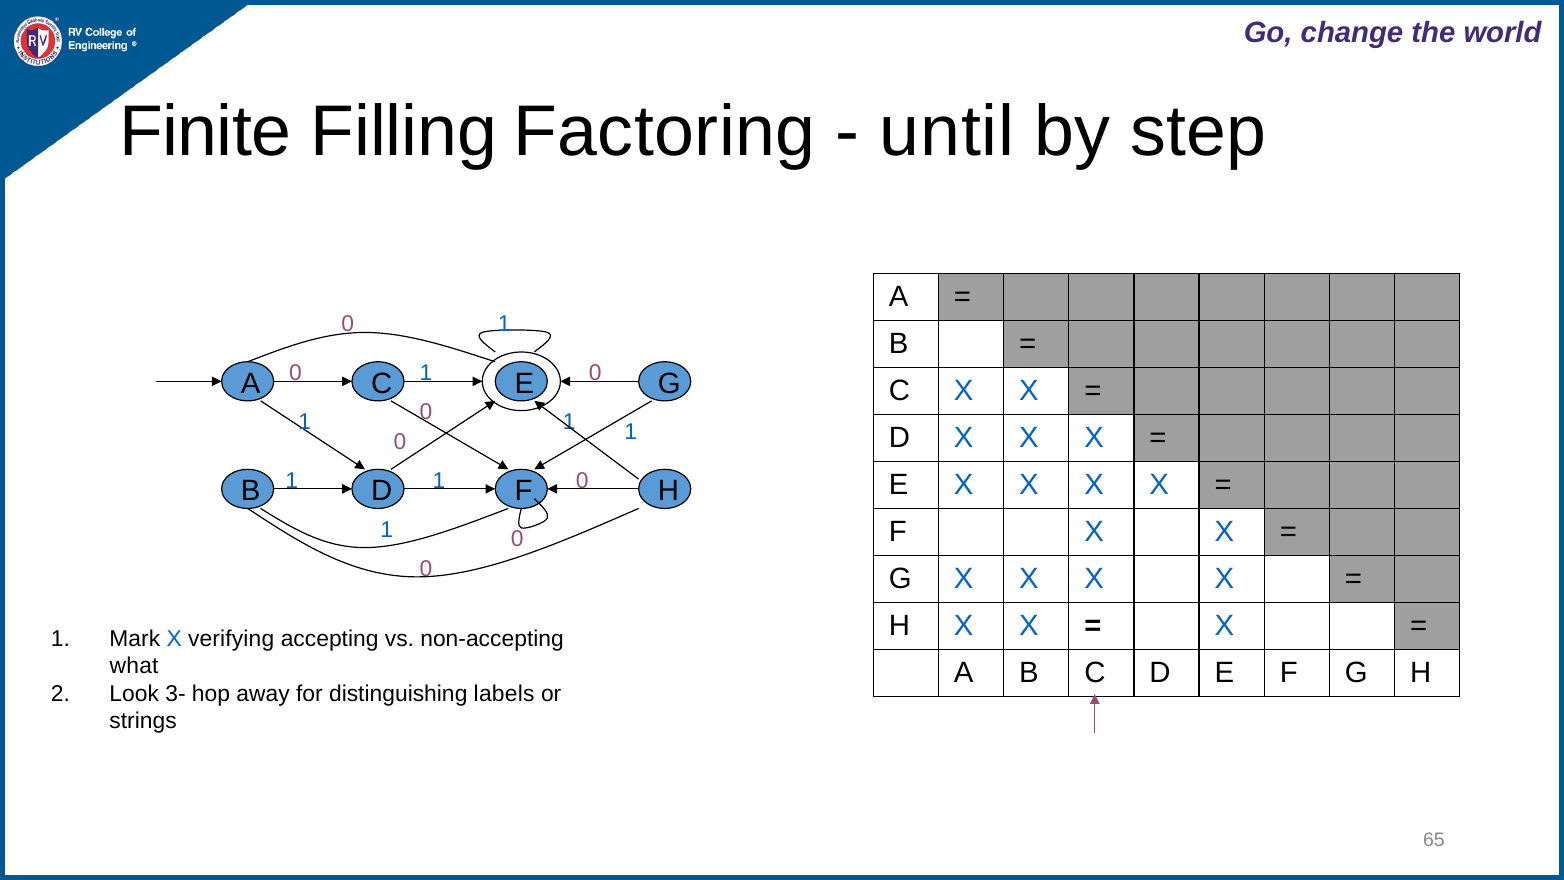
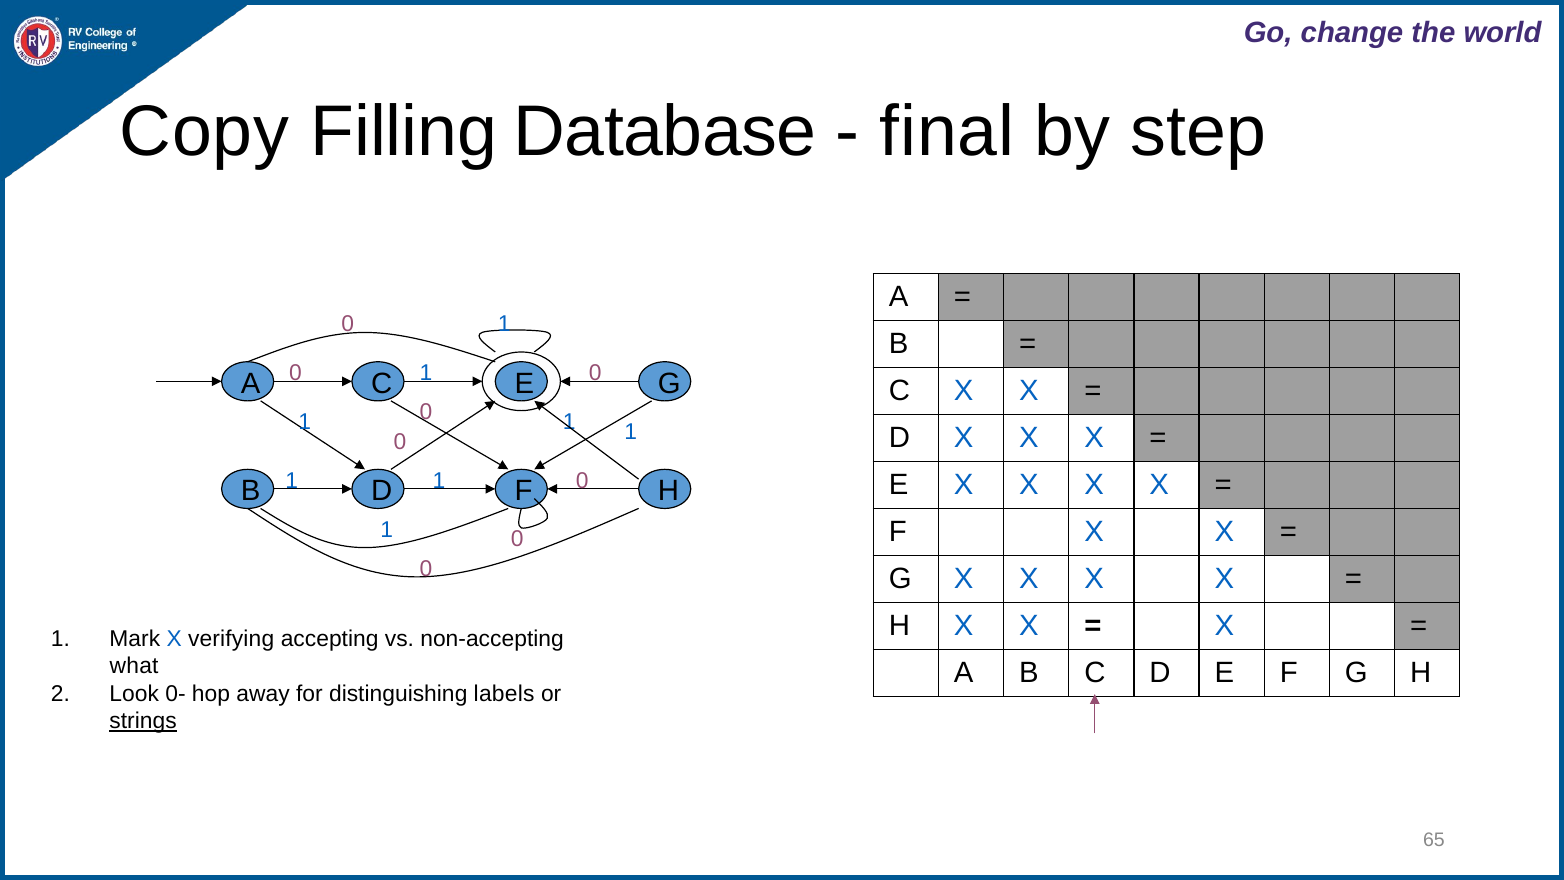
Finite: Finite -> Copy (205, 131)
Factoring: Factoring -> Database (665, 131)
until: until -> final (947, 131)
3-: 3- -> 0- (175, 694)
strings underline: none -> present (143, 721)
